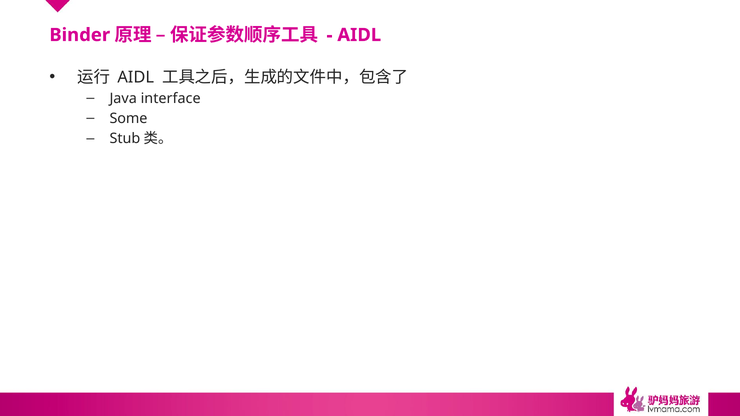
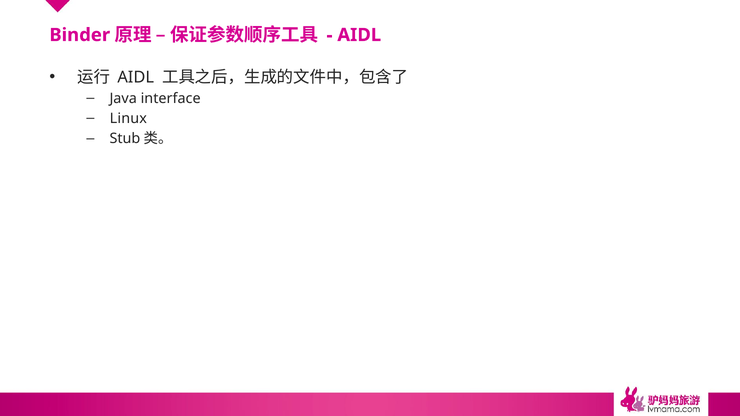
Some: Some -> Linux (128, 119)
